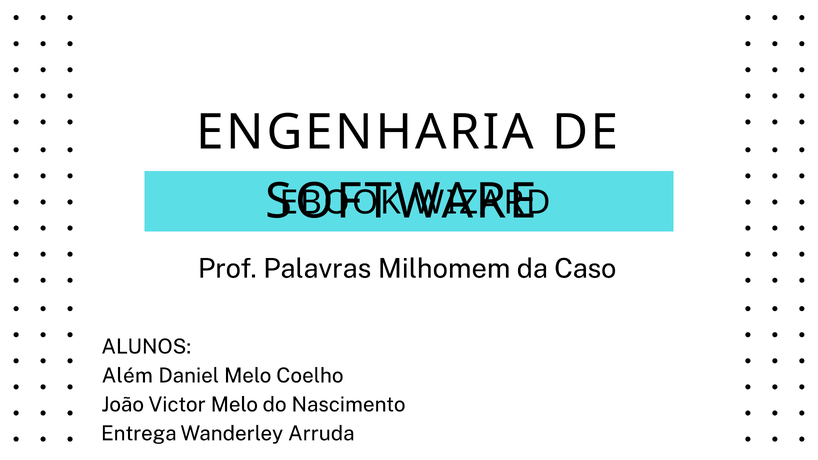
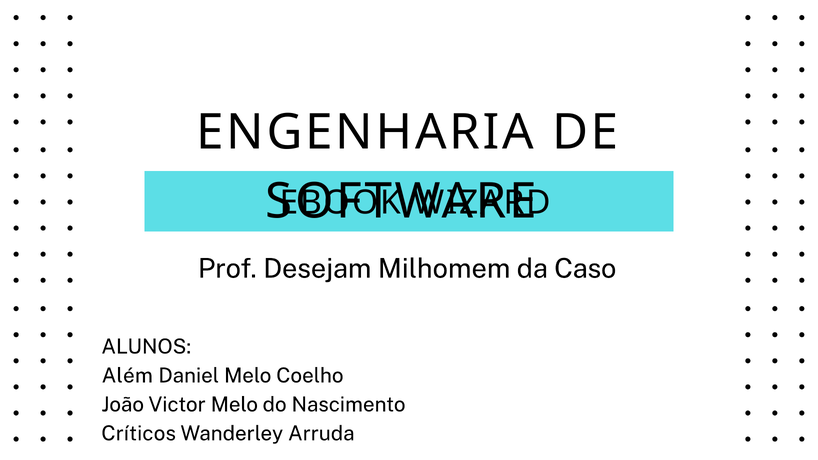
Palavras: Palavras -> Desejam (317, 269)
Entrega: Entrega -> Críticos (139, 434)
